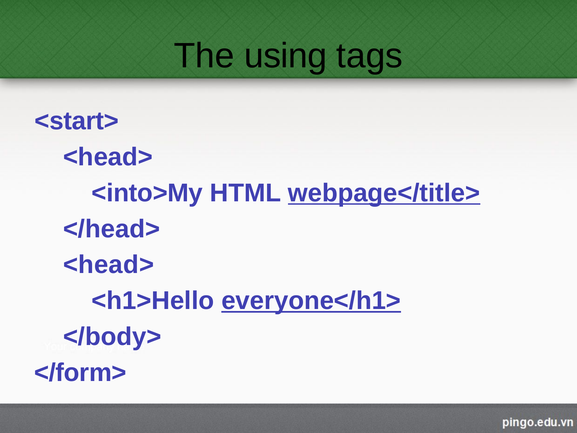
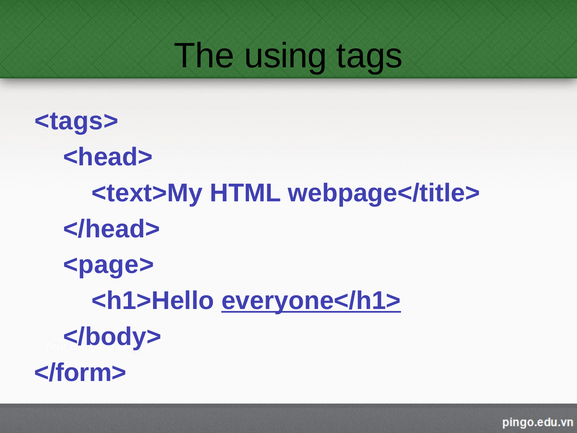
<start>: <start> -> <tags> (77, 121)
<into>My: <into>My -> <text>My (147, 193)
webpage</title> underline: present -> none (384, 193)
<head>: <head> -> <page> (109, 265)
